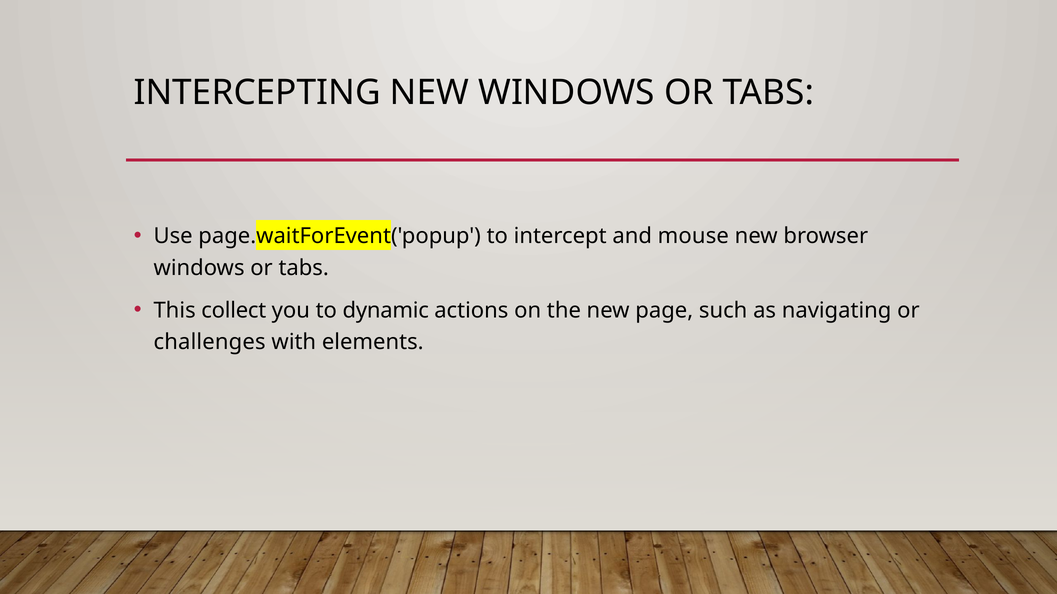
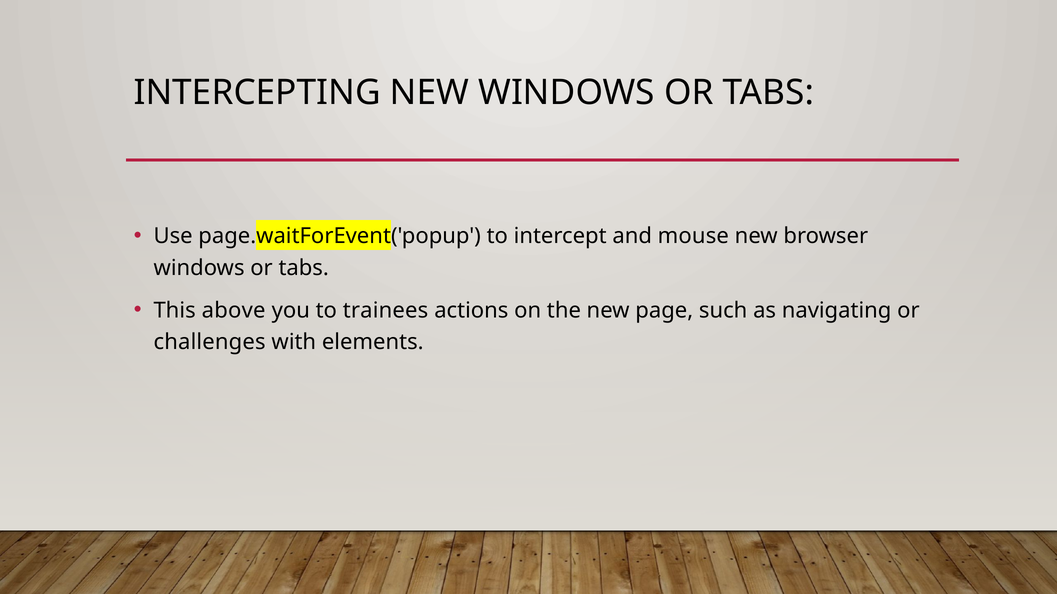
collect: collect -> above (234, 311)
dynamic: dynamic -> trainees (386, 311)
